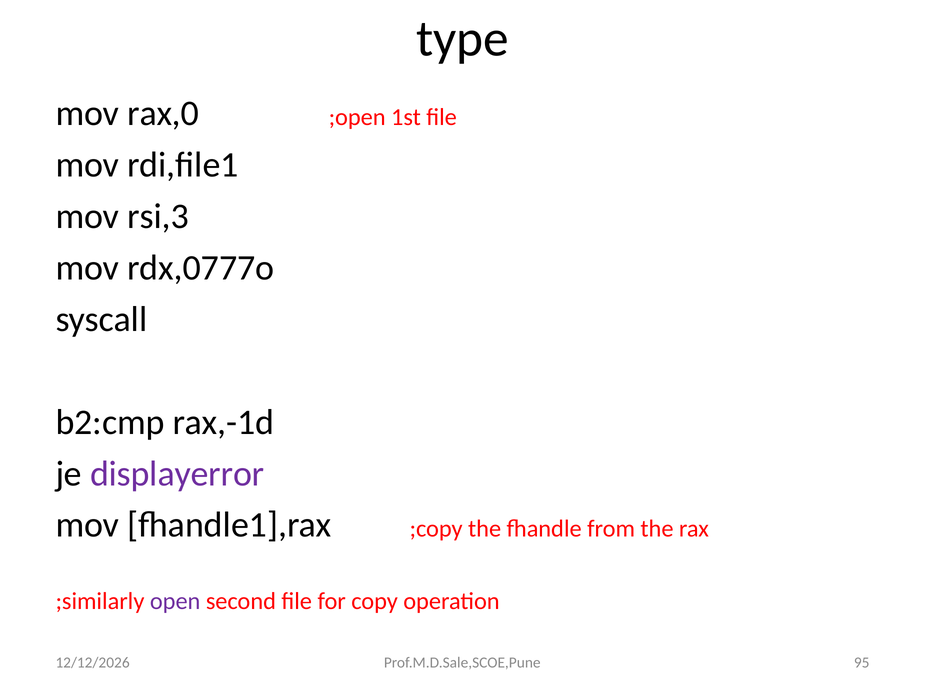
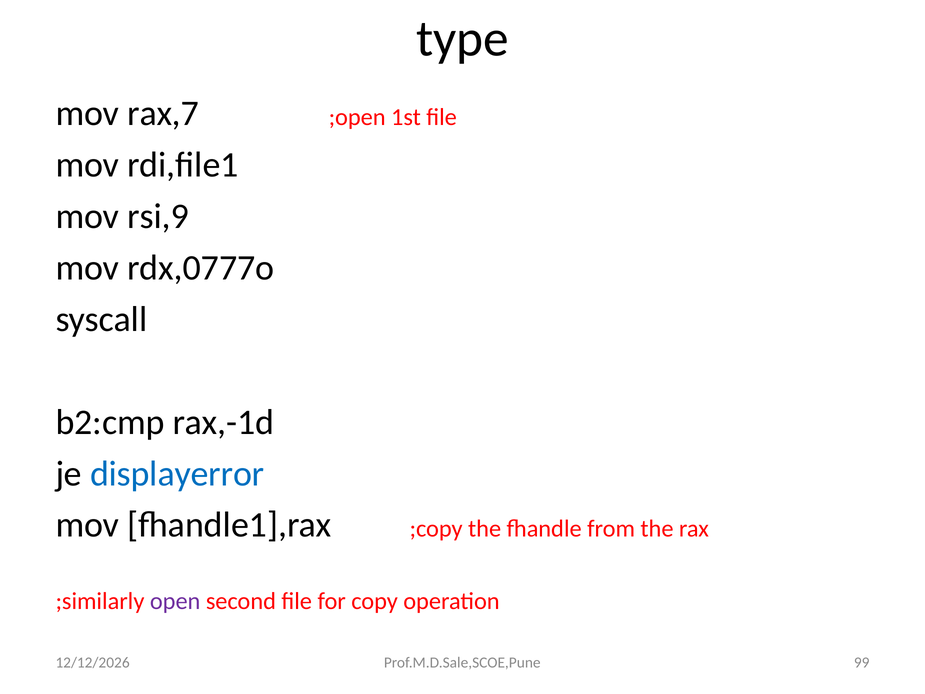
rax,0: rax,0 -> rax,7 (163, 114)
rsi,3: rsi,3 -> rsi,9 (158, 216)
displayerror colour: purple -> blue (177, 473)
95: 95 -> 99 (862, 662)
